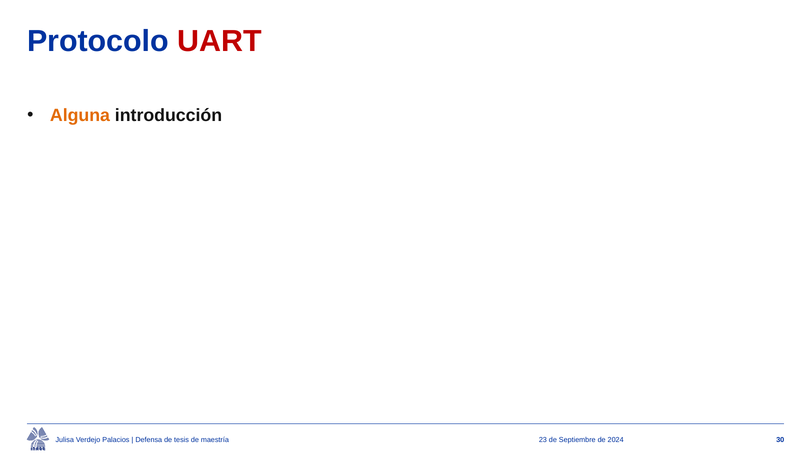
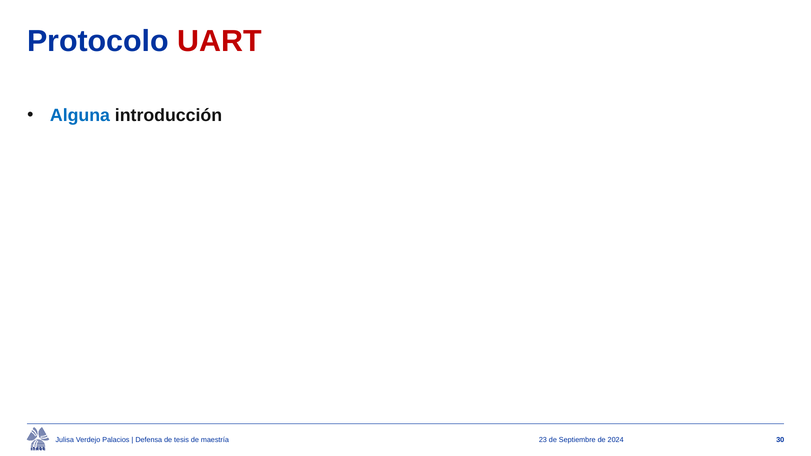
Alguna colour: orange -> blue (80, 115)
